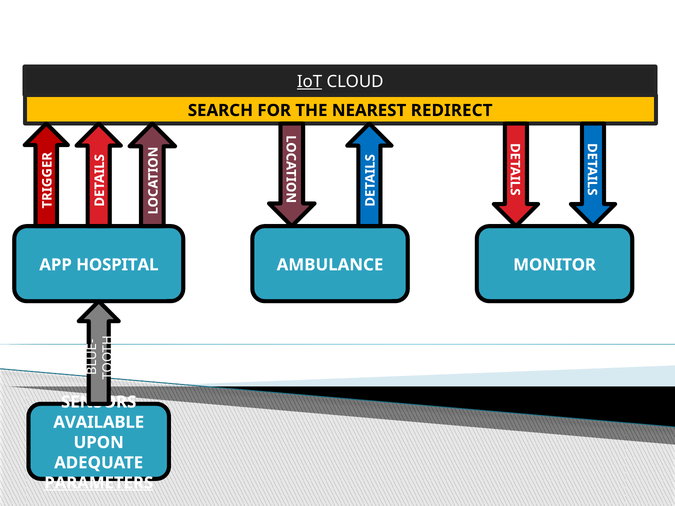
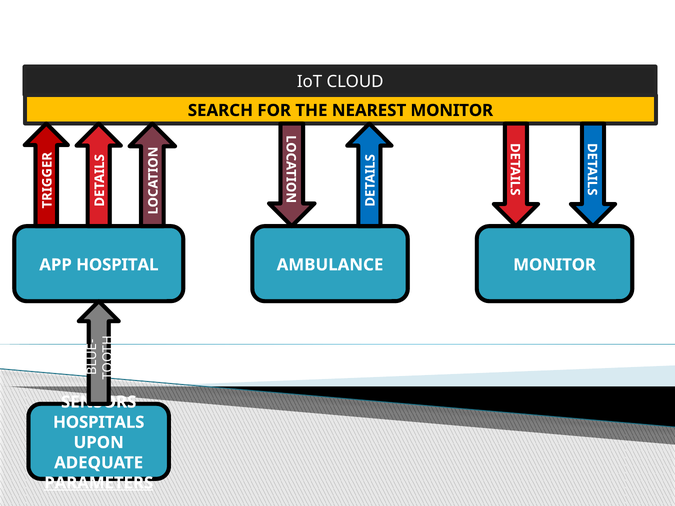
IoT underline: present -> none (310, 82)
REDIRECT: REDIRECT -> MONITOR (452, 110)
AVAILABLE: AVAILABLE -> HOSPITALS (99, 422)
